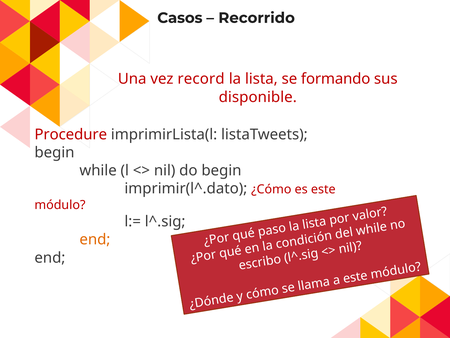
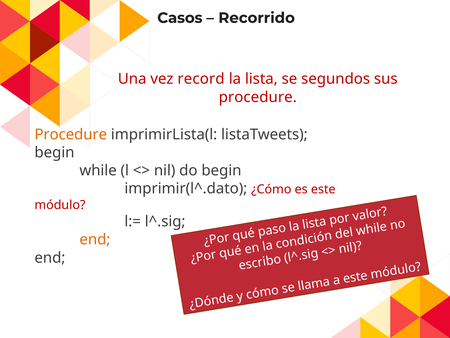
formando: formando -> segundos (336, 79)
disponible: disponible -> procedure (258, 97)
Procedure colour: red -> orange (71, 134)
